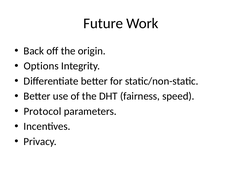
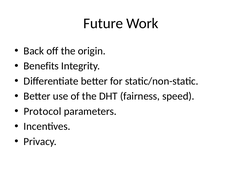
Options: Options -> Benefits (41, 66)
